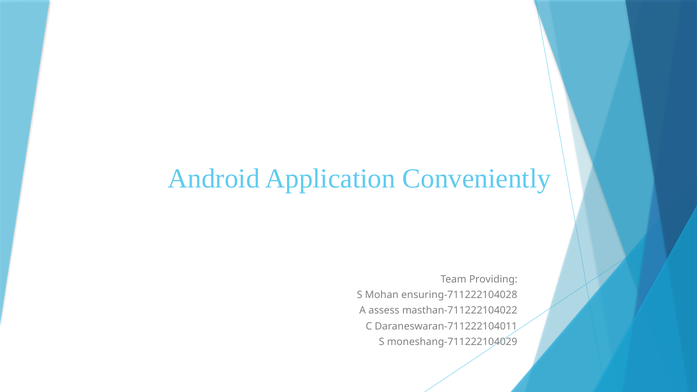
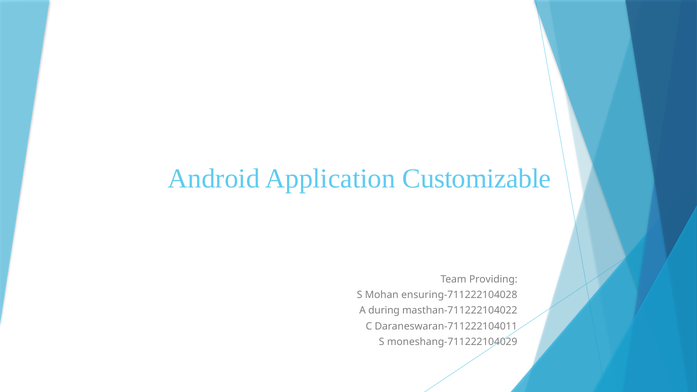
Conveniently: Conveniently -> Customizable (477, 179)
assess: assess -> during (384, 311)
